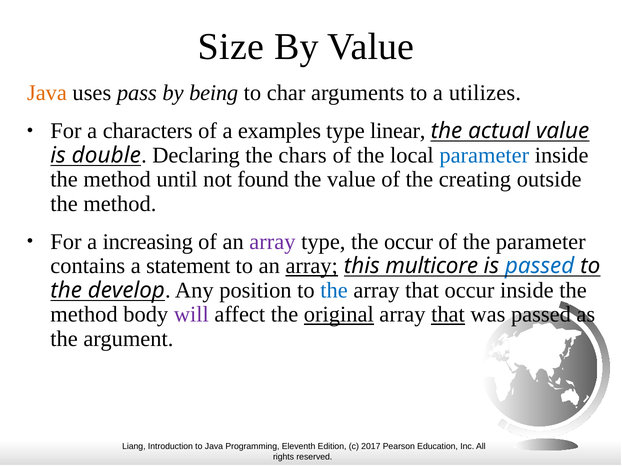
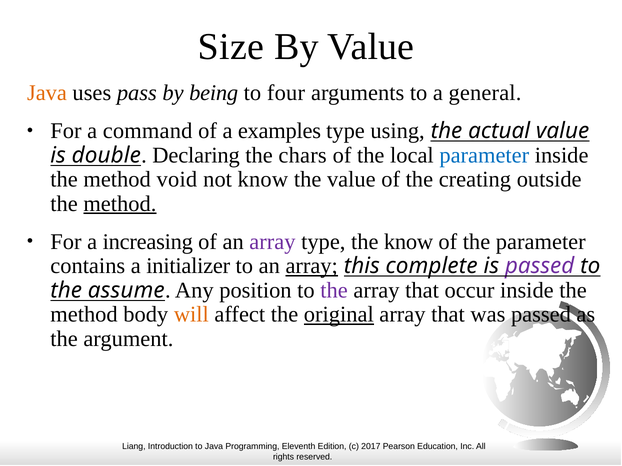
char: char -> four (286, 93)
utilizes: utilizes -> general (485, 93)
characters: characters -> command (148, 131)
linear: linear -> using (398, 131)
until: until -> void (177, 180)
not found: found -> know (263, 180)
method underline: none -> present (120, 204)
the occur: occur -> know (409, 242)
statement: statement -> initializer (188, 266)
multicore: multicore -> complete (432, 266)
passed colour: blue -> purple (540, 266)
develop: develop -> assume (126, 291)
the colour: blue -> purple (334, 291)
will colour: purple -> orange (191, 315)
that underline: present -> none (448, 315)
